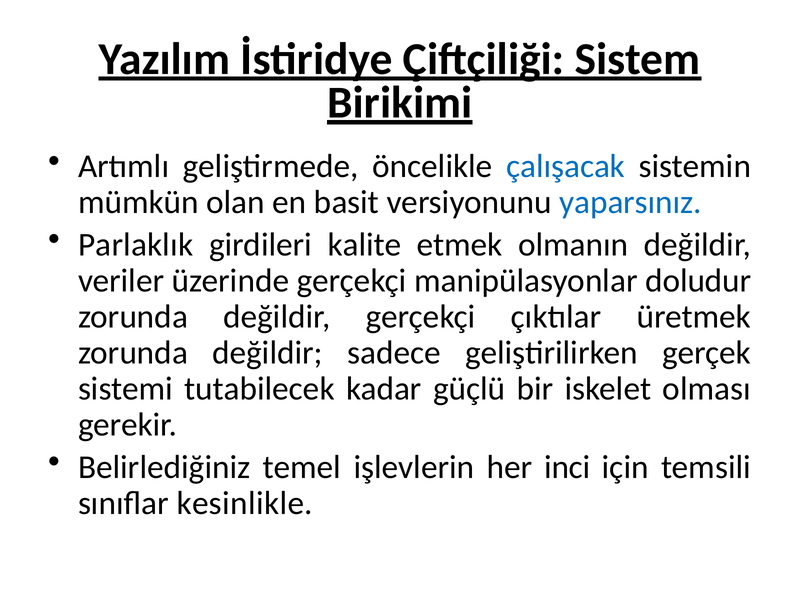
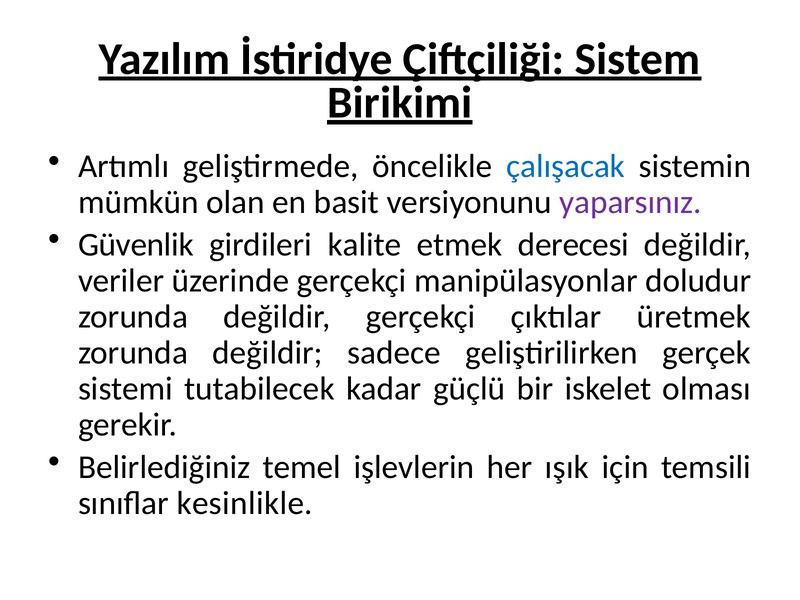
yaparsınız colour: blue -> purple (630, 202)
Parlaklık: Parlaklık -> Güvenlik (136, 245)
olmanın: olmanın -> derecesi (573, 245)
inci: inci -> ışık (567, 467)
